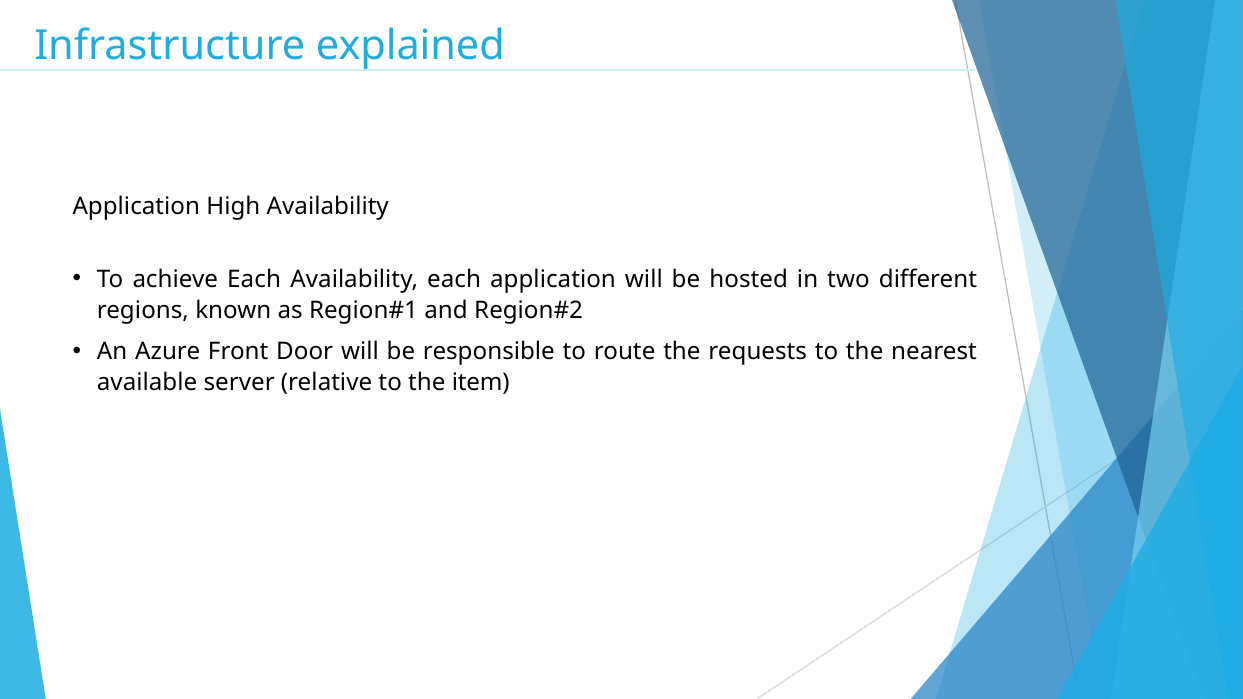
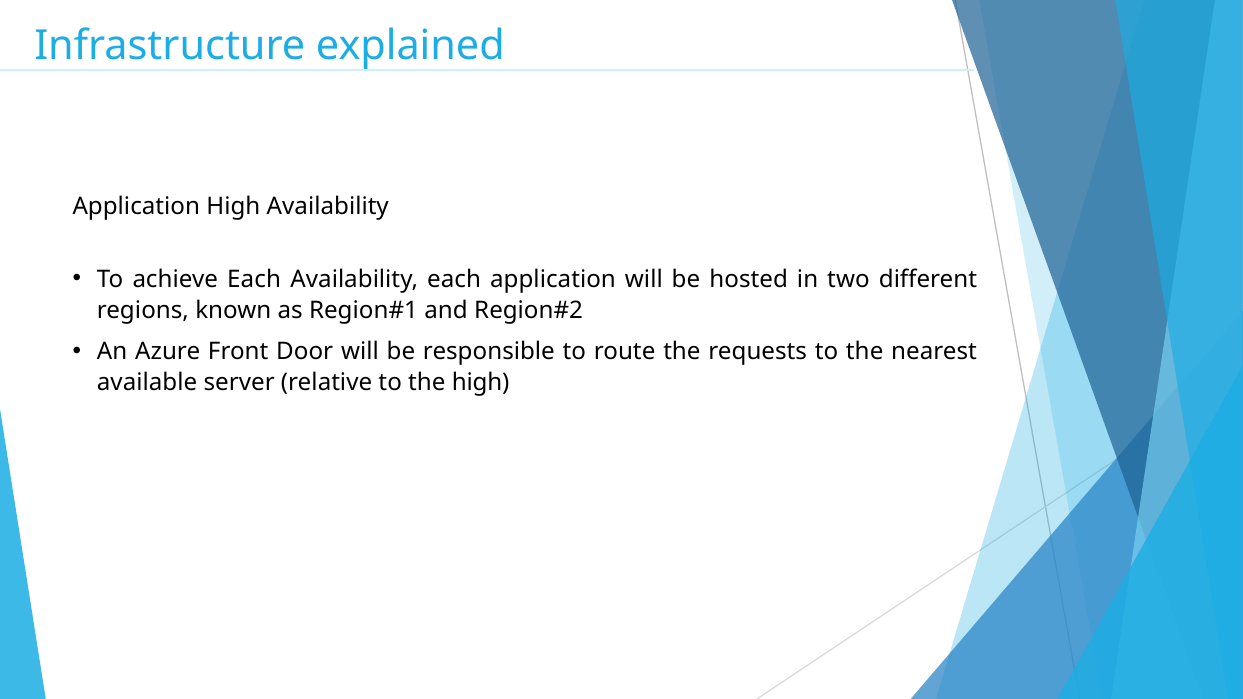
the item: item -> high (481, 383)
